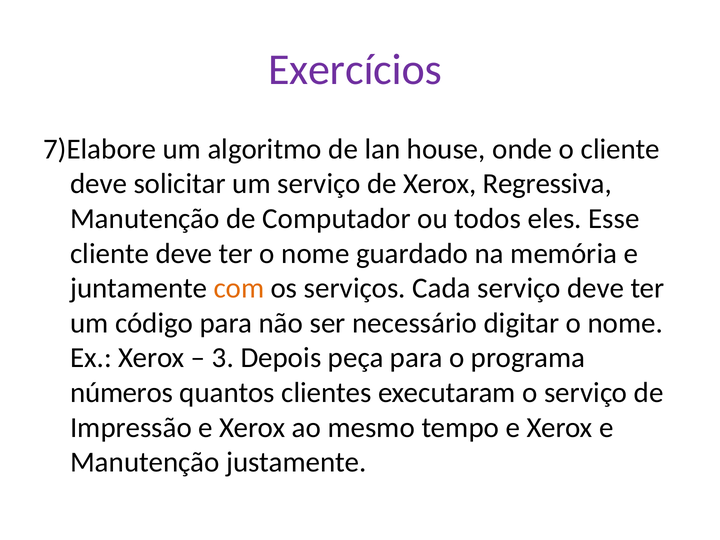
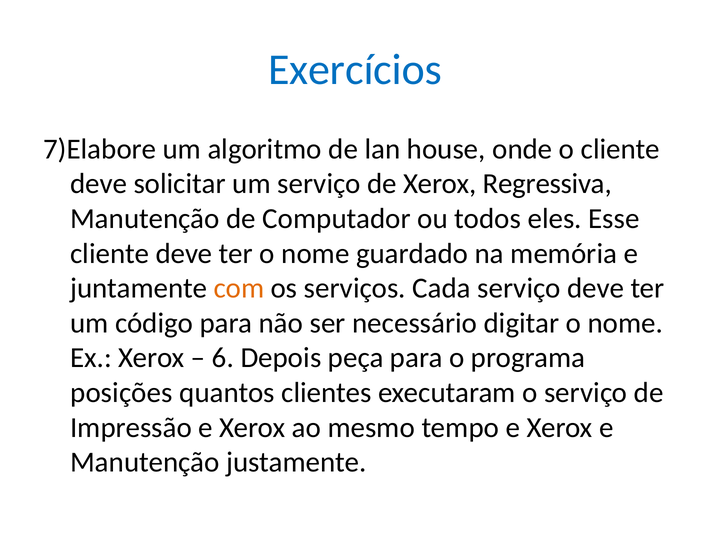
Exercícios colour: purple -> blue (355, 70)
3: 3 -> 6 (223, 358)
números: números -> posições (121, 393)
